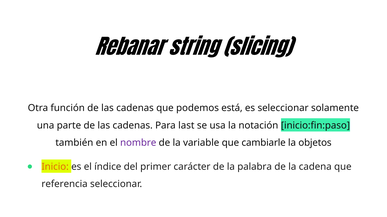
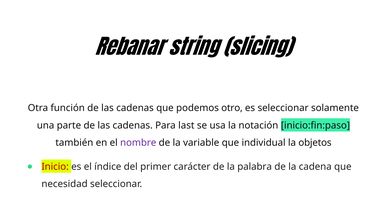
está: está -> otro (232, 108)
cambiarle: cambiarle -> individual (264, 143)
Inicio colour: orange -> red (55, 167)
referencia: referencia -> necesidad (65, 185)
